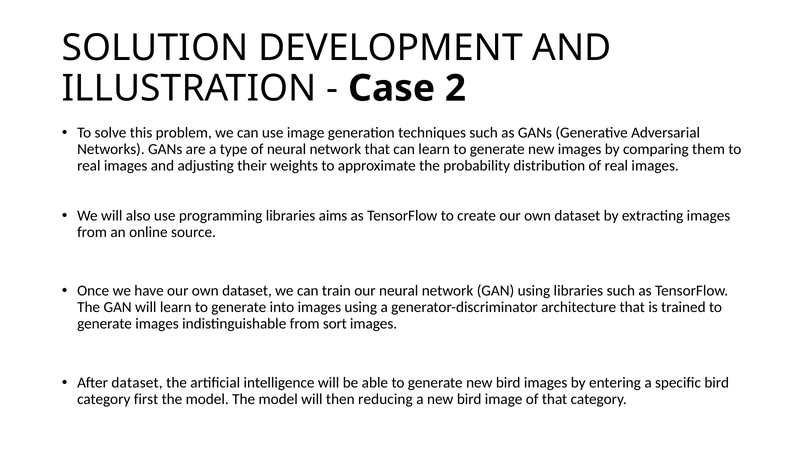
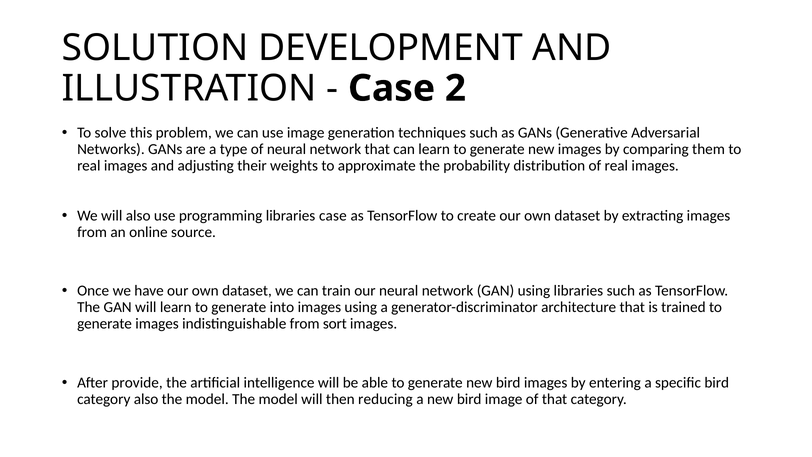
libraries aims: aims -> case (333, 215)
After dataset: dataset -> provide (137, 383)
category first: first -> also (146, 399)
